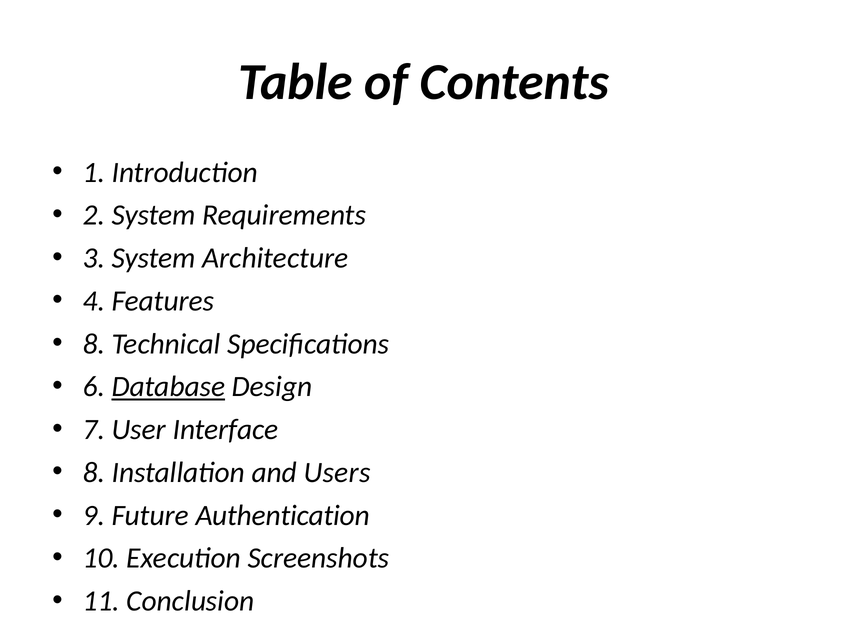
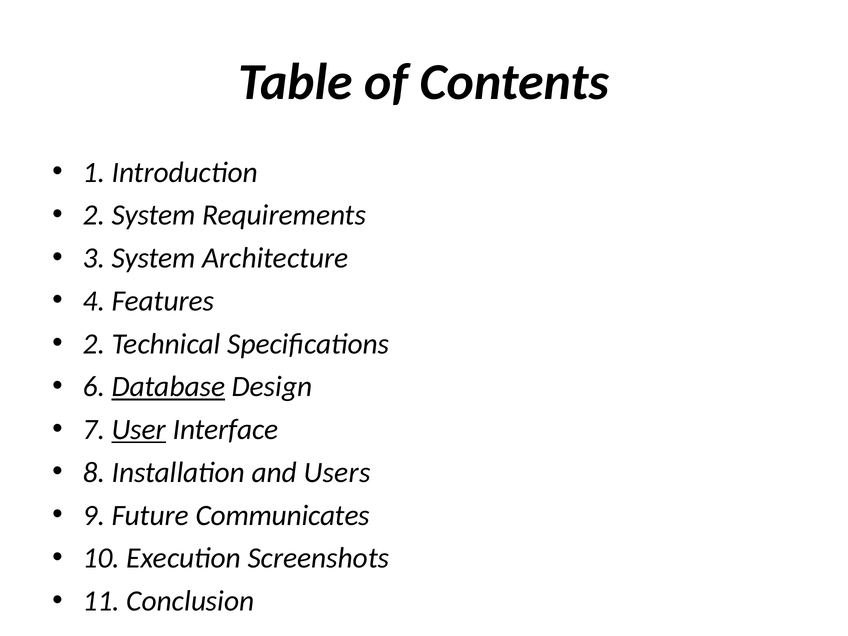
8: 8 -> 2 (94, 344)
User underline: none -> present (139, 430)
Authentication: Authentication -> Communicates (283, 515)
